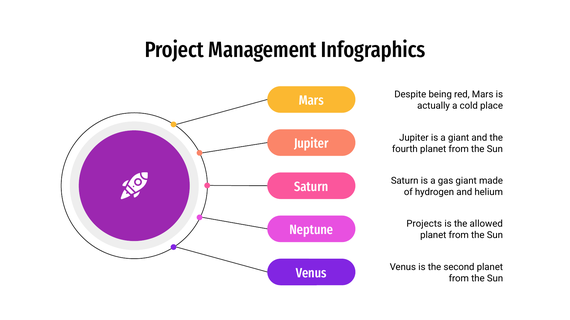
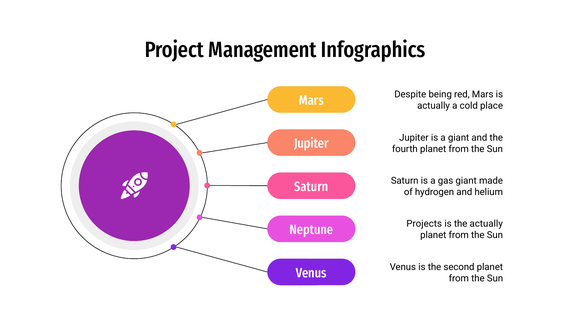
the allowed: allowed -> actually (486, 224)
